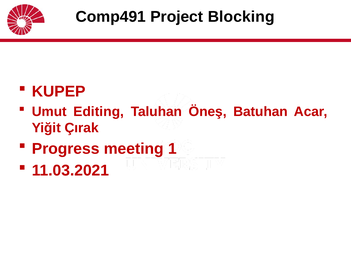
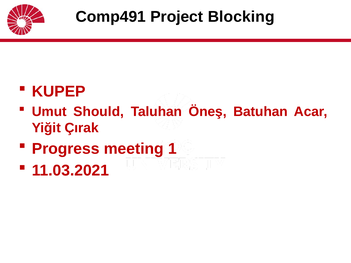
Editing: Editing -> Should (99, 112)
